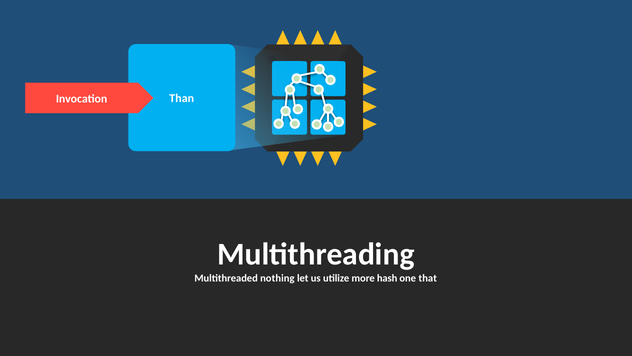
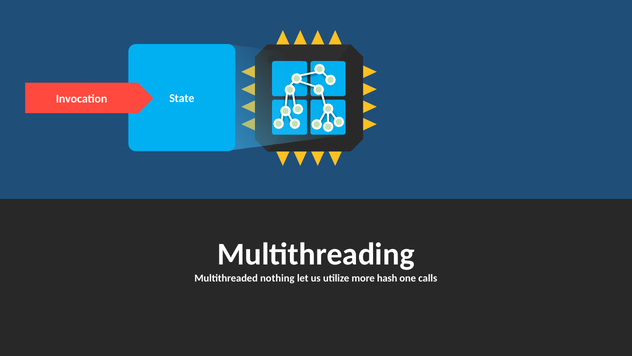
Than: Than -> State (182, 98)
that: that -> calls (428, 278)
